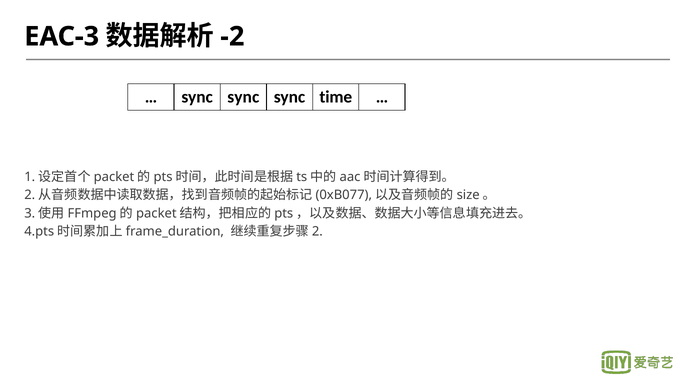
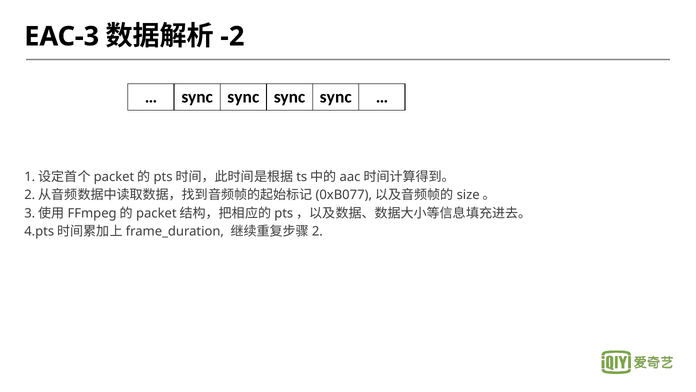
time: time -> sync (336, 97)
